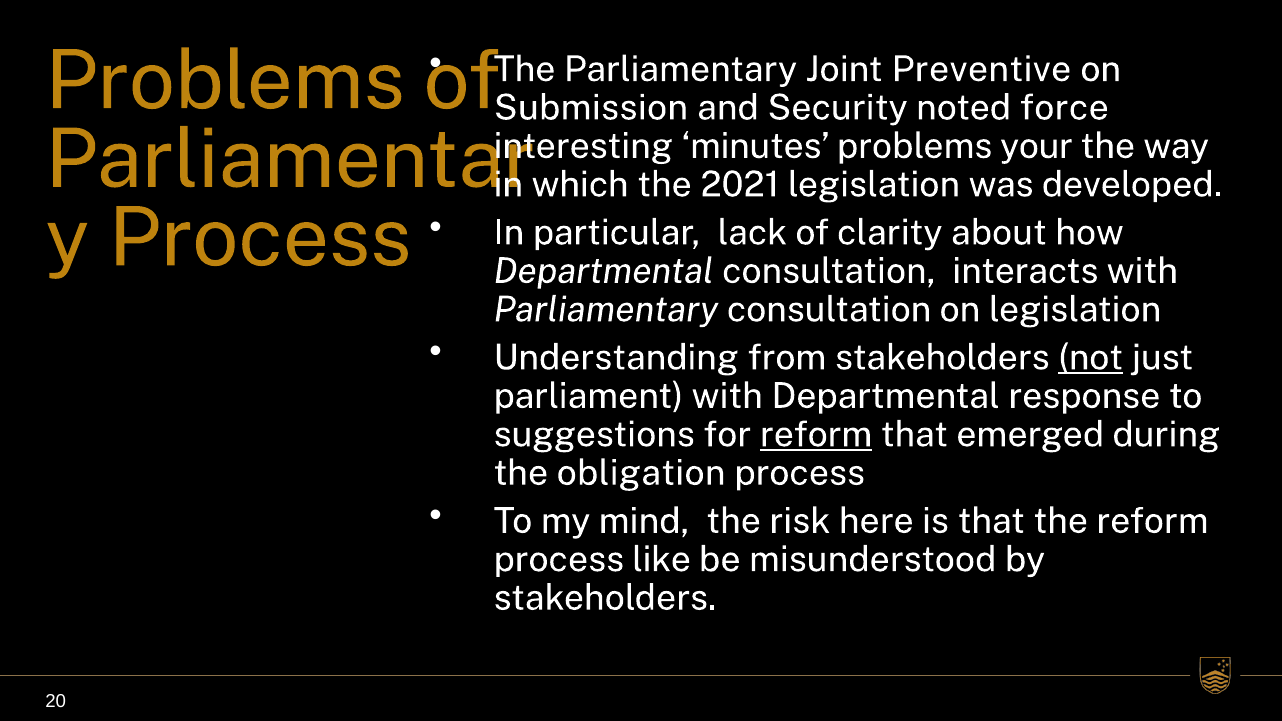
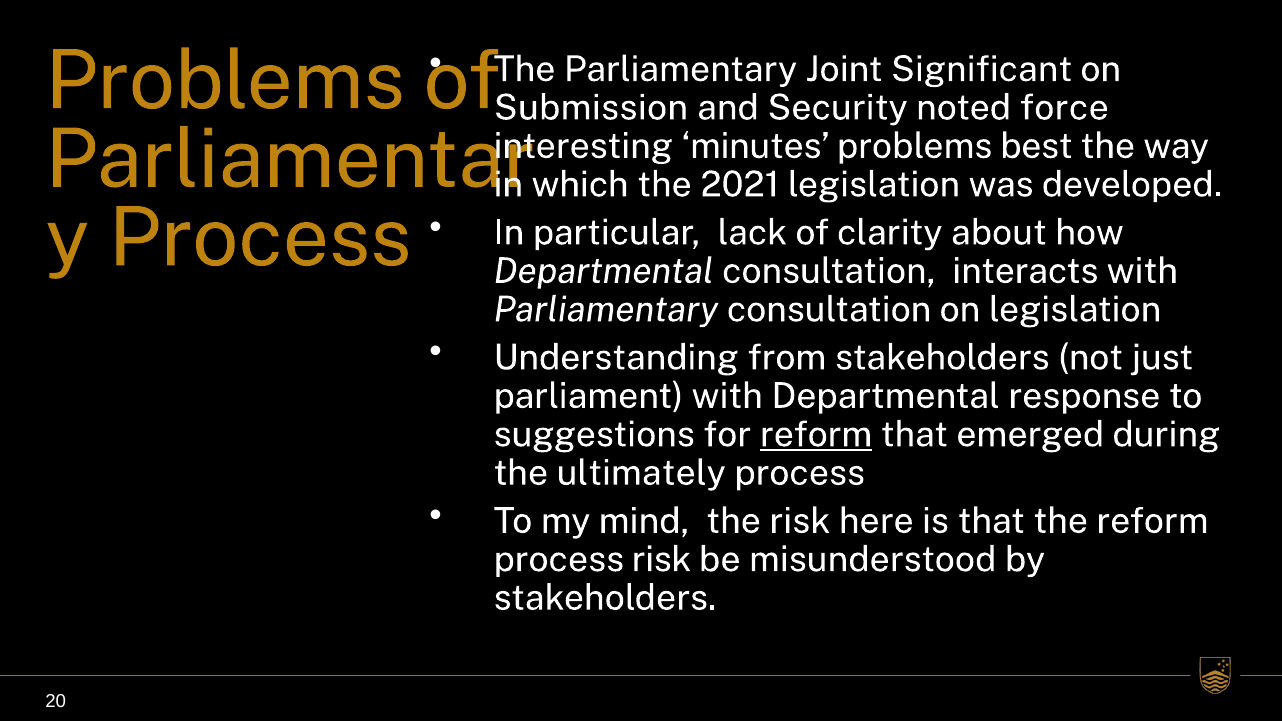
Preventive: Preventive -> Significant (982, 69)
your: your -> best (1036, 146)
not underline: present -> none (1091, 358)
obligation: obligation -> ultimately (641, 473)
process like: like -> risk (662, 560)
